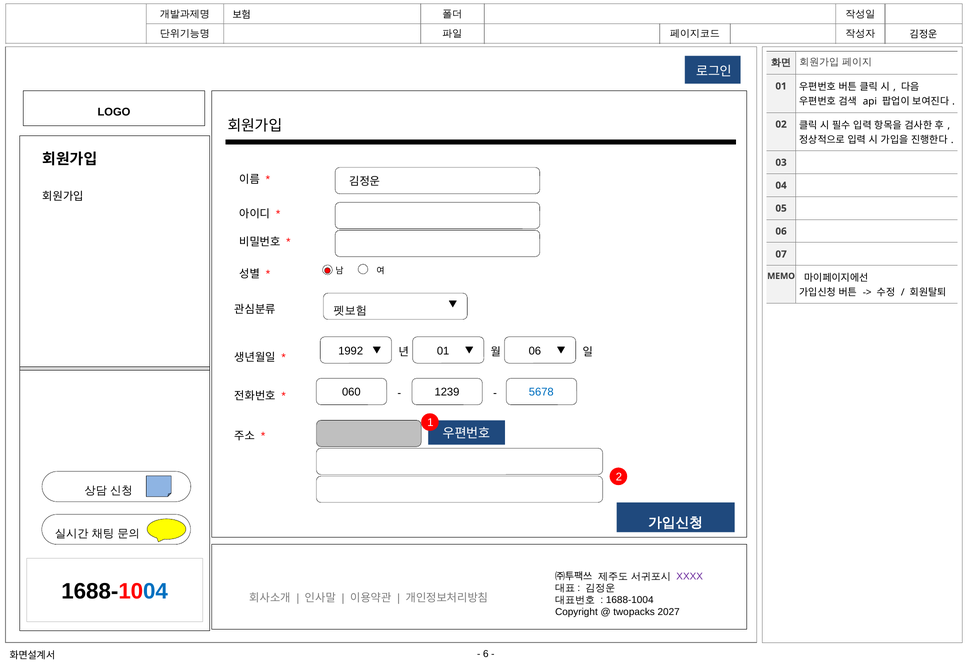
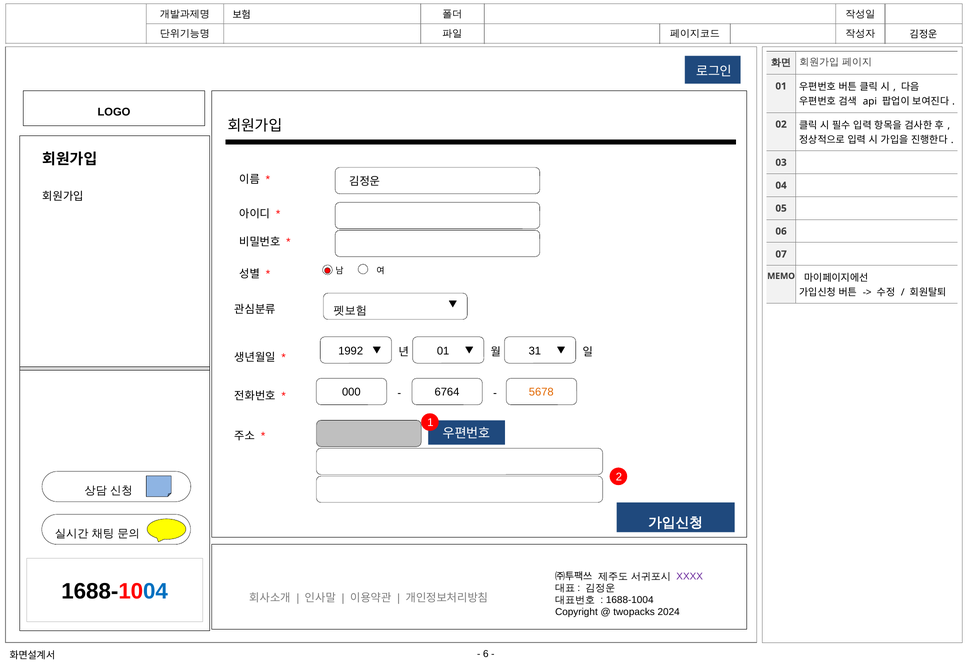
06: 06 -> 31 (535, 351)
060: 060 -> 000 (351, 392)
1239: 1239 -> 6764 (447, 392)
5678 colour: blue -> orange (541, 392)
2027: 2027 -> 2024 (669, 612)
